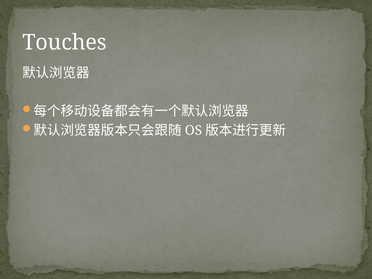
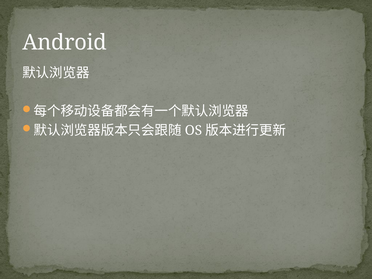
Touches: Touches -> Android (64, 42)
